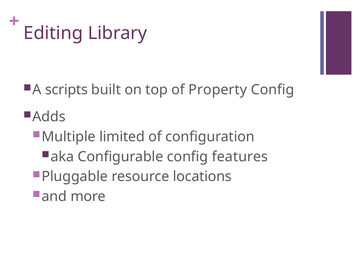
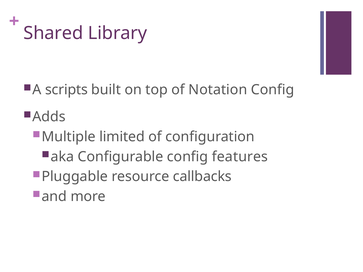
Editing: Editing -> Shared (53, 33)
Property: Property -> Notation (218, 90)
locations: locations -> callbacks (202, 177)
